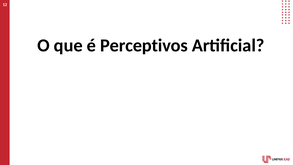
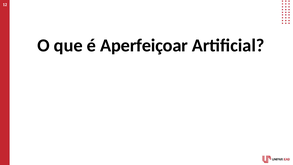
Perceptivos: Perceptivos -> Aperfeiçoar (144, 45)
